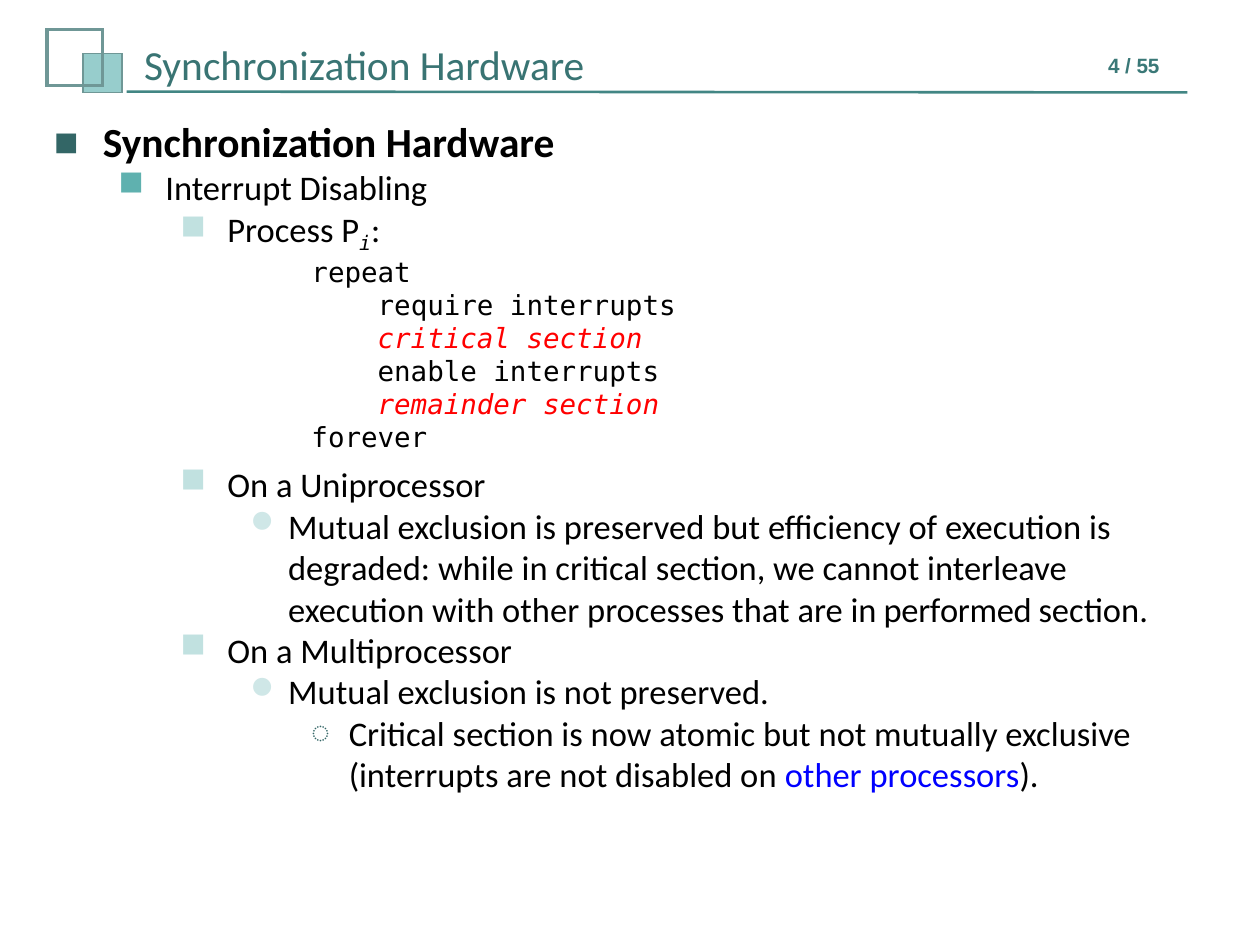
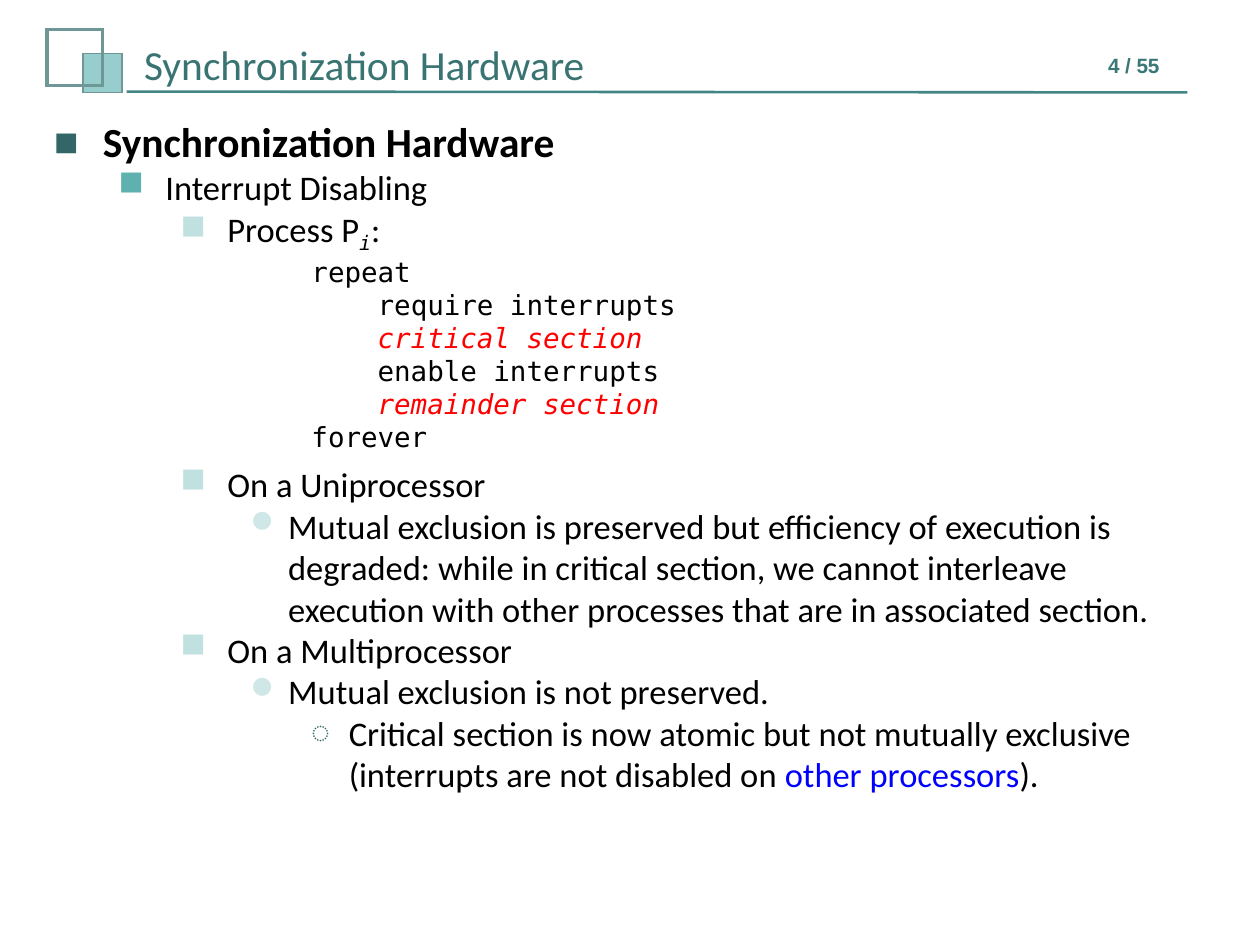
performed: performed -> associated (958, 611)
